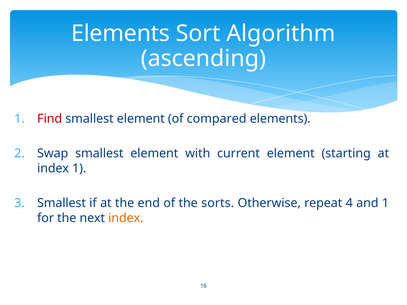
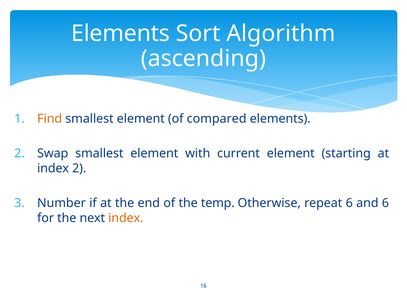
Find colour: red -> orange (50, 119)
index 1: 1 -> 2 (79, 169)
Smallest: Smallest -> Number (61, 203)
sorts: sorts -> temp (218, 203)
repeat 4: 4 -> 6 (349, 203)
and 1: 1 -> 6 (385, 203)
